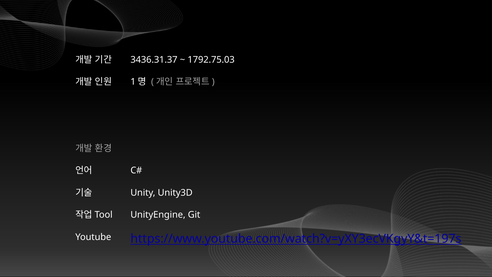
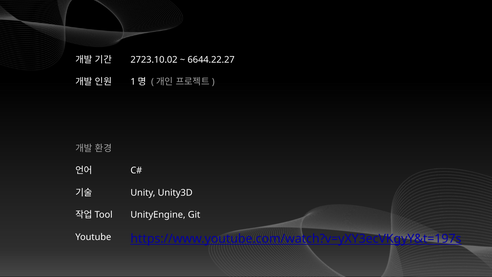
3436.31.37: 3436.31.37 -> 2723.10.02 (154, 60)
1792.75.03: 1792.75.03 -> 6644.22.27 (211, 60)
